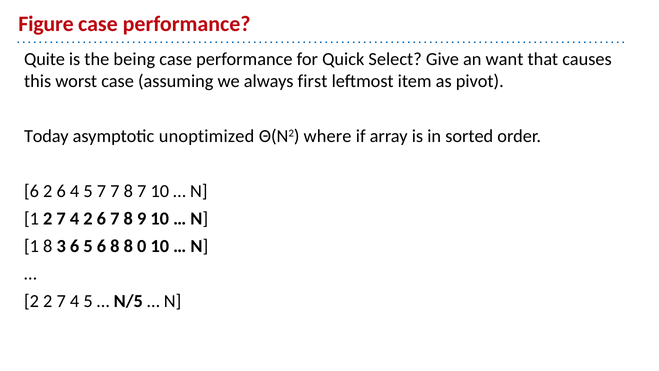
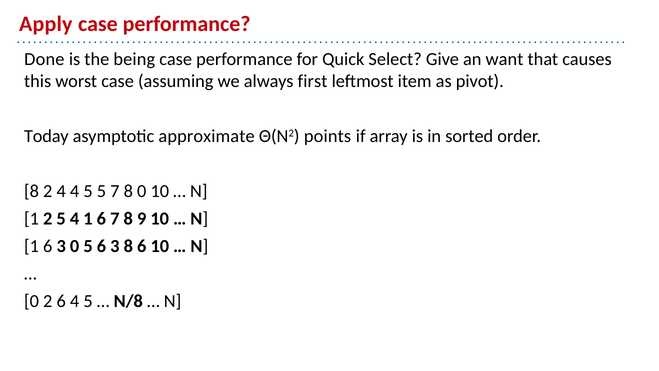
Figure: Figure -> Apply (46, 24)
Quite: Quite -> Done (44, 59)
unoptimized: unoptimized -> approximate (207, 136)
where: where -> points (328, 136)
6: 6 -> 8 (32, 191)
6: 6 -> 4 (61, 191)
5 7: 7 -> 5 (101, 191)
8 7: 7 -> 0 (142, 191)
1 2 7: 7 -> 5 (61, 218)
4 2: 2 -> 1 (88, 218)
8: 8 -> 6 (48, 246)
3 6: 6 -> 0 (75, 246)
5 6 8: 8 -> 3 (115, 246)
8 0: 0 -> 6 (142, 246)
2: 2 -> 0 (32, 301)
7: 7 -> 6 (61, 301)
N/5: N/5 -> N/8 (128, 301)
